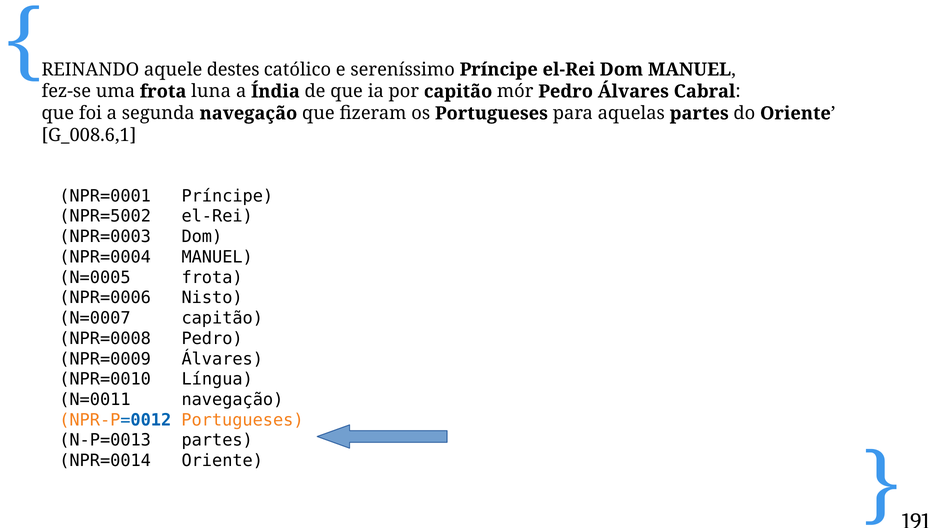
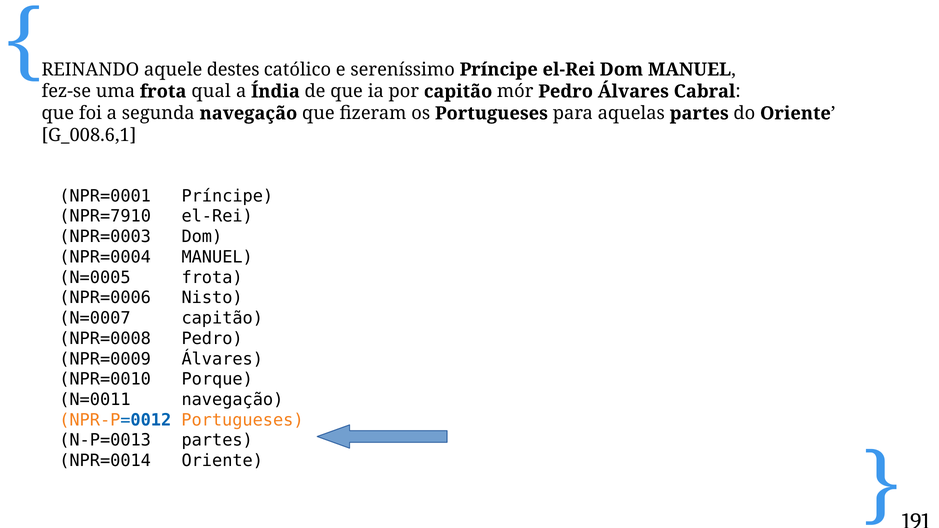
luna: luna -> qual (211, 91)
NPR=5002: NPR=5002 -> NPR=7910 (105, 216)
Língua: Língua -> Porque (217, 379)
